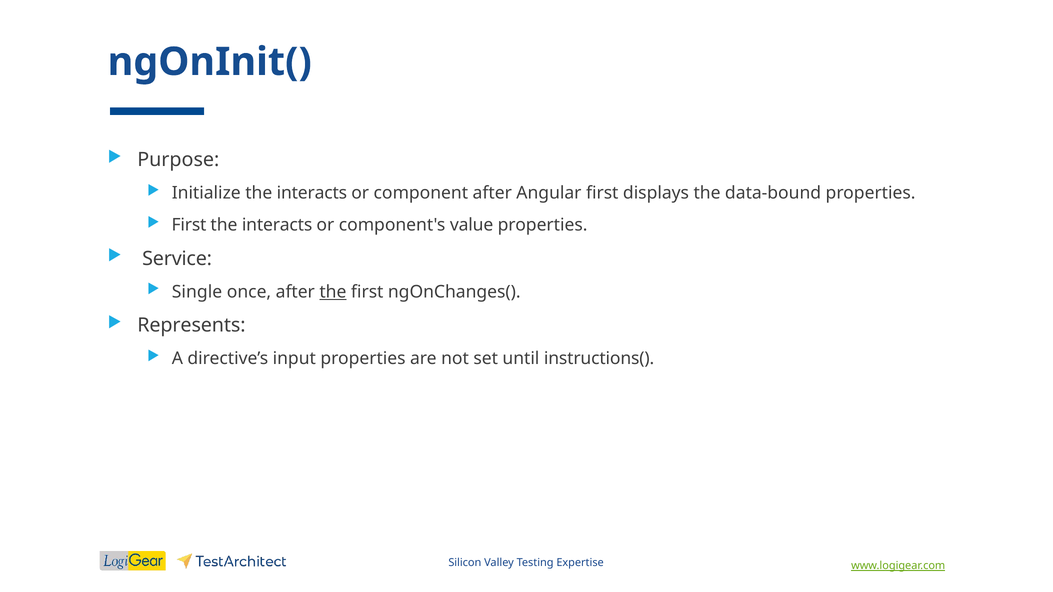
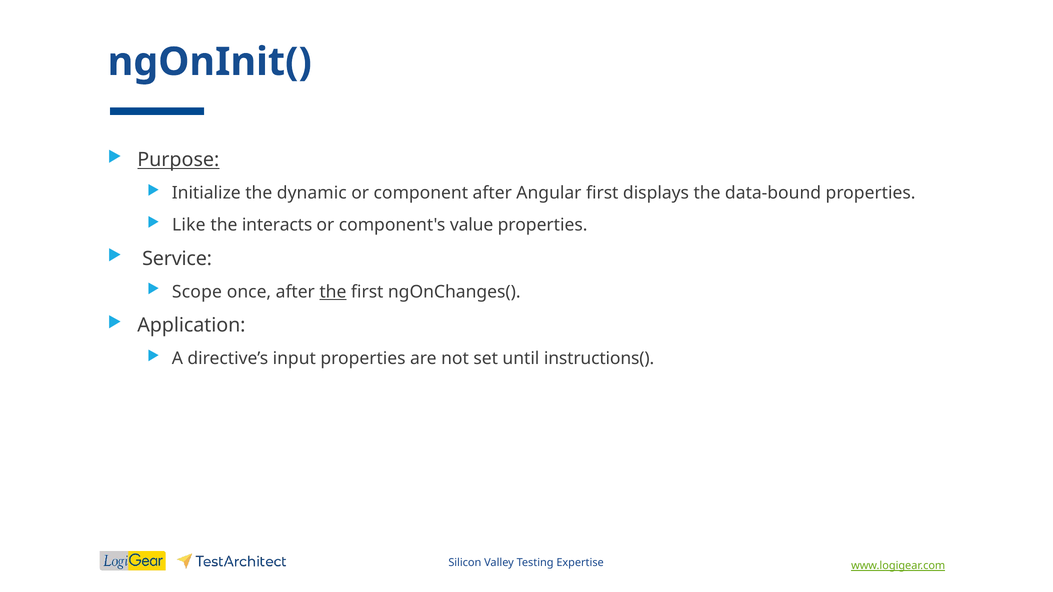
Purpose underline: none -> present (178, 160)
Initialize the interacts: interacts -> dynamic (312, 193)
First: First -> Like (189, 225)
Single: Single -> Scope (197, 292)
Represents: Represents -> Application (191, 325)
